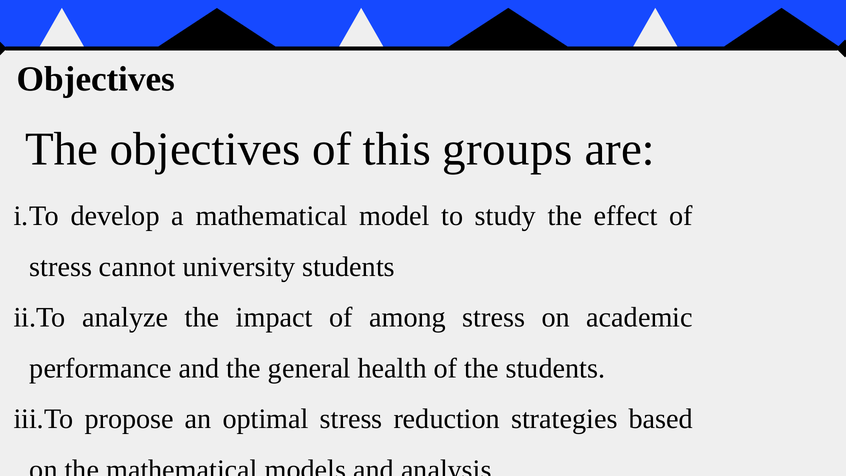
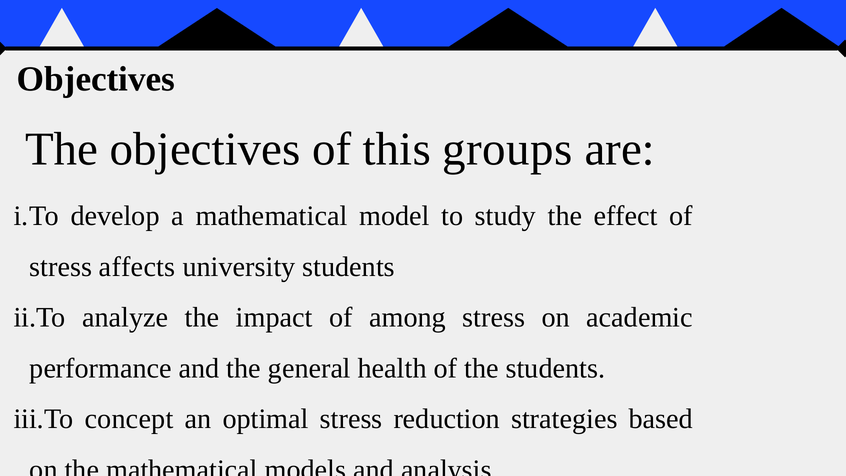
cannot: cannot -> affects (137, 267)
propose: propose -> concept (129, 419)
